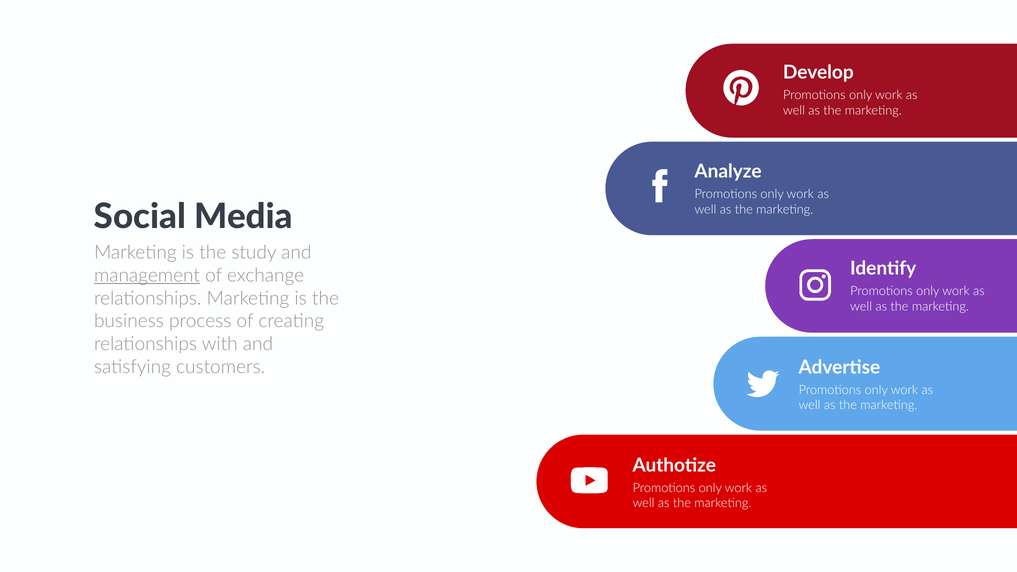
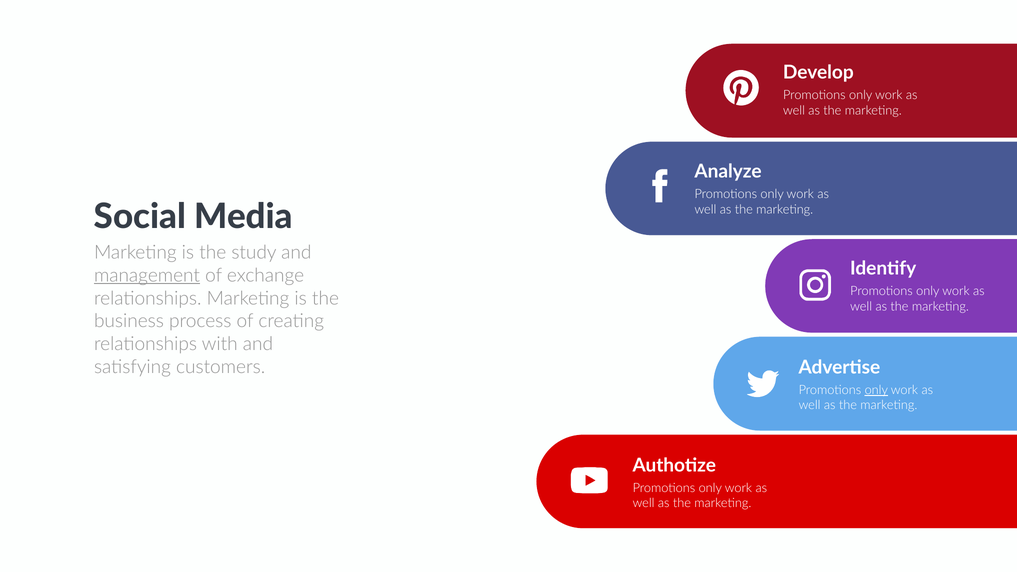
only underline: none -> present (876, 390)
